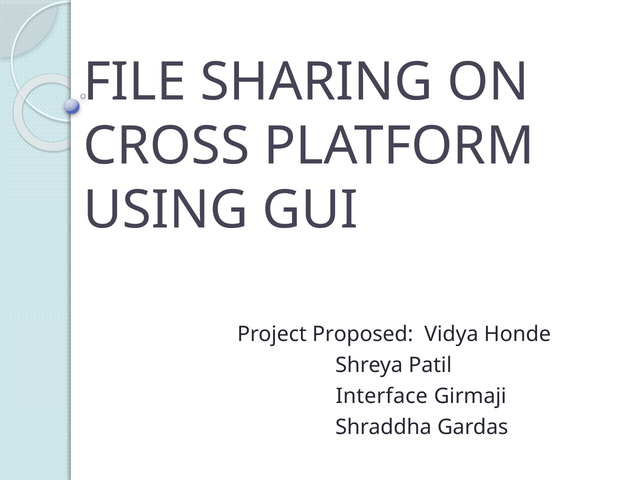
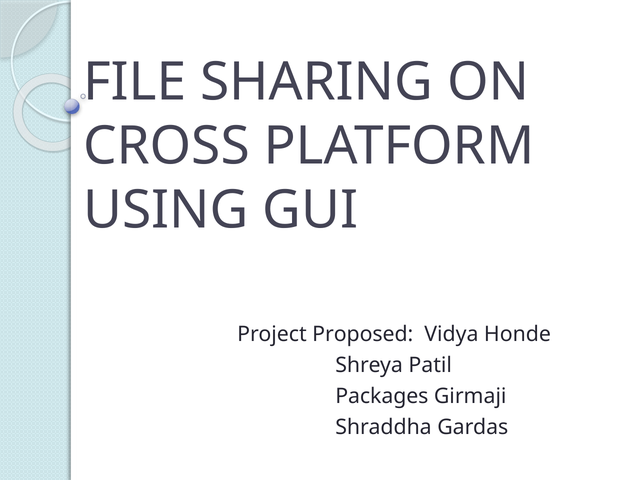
Interface: Interface -> Packages (382, 396)
